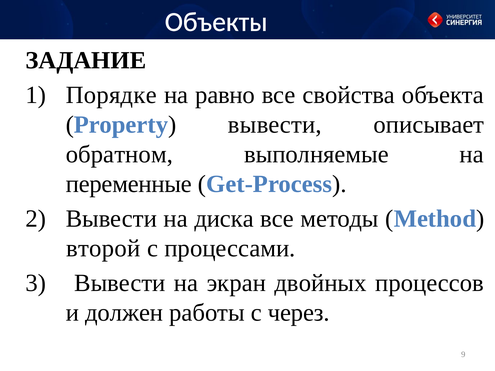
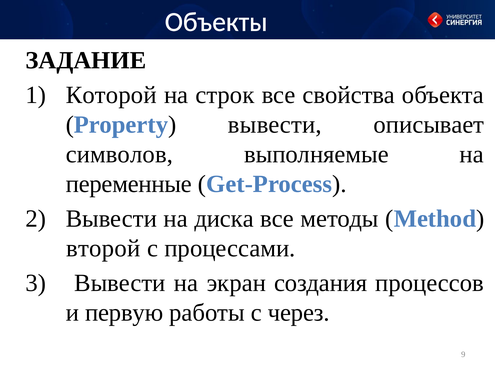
Порядке: Порядке -> Которой (111, 95)
равно: равно -> строк (225, 95)
обратном: обратном -> символов (119, 154)
двойных: двойных -> создания (321, 283)
должен: должен -> первую (124, 313)
